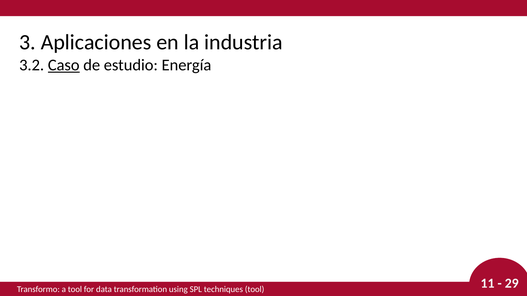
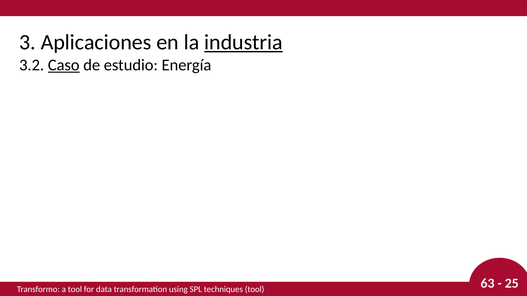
industria underline: none -> present (243, 42)
11: 11 -> 63 (488, 284)
29: 29 -> 25 (512, 284)
